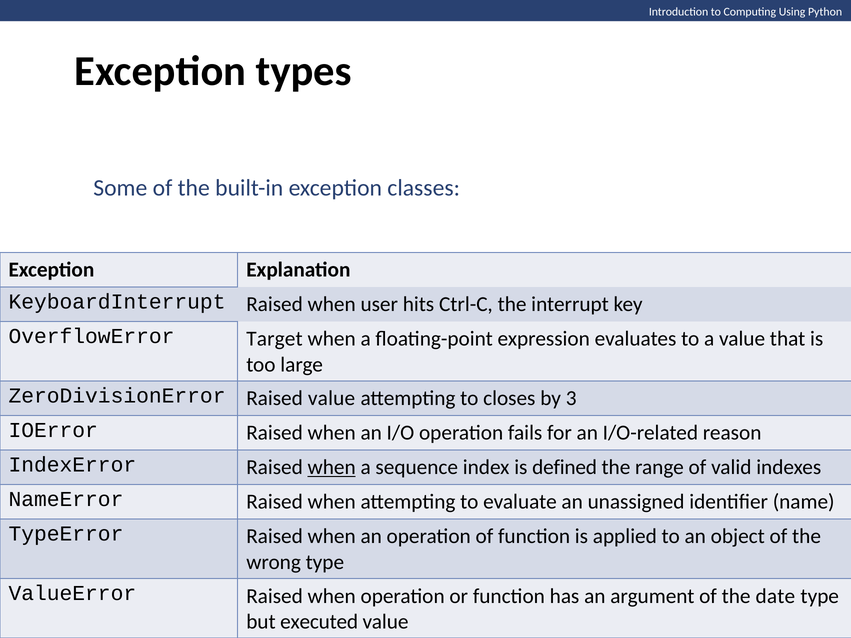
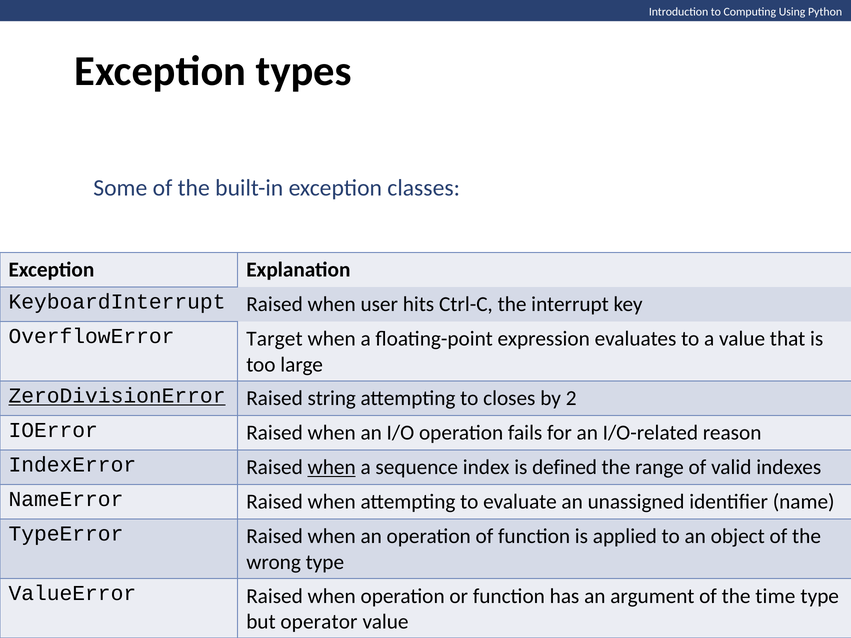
ZeroDivisionError underline: none -> present (117, 396)
Raised value: value -> string (332, 399)
3: 3 -> 2 (571, 399)
date: date -> time (775, 596)
executed: executed -> operator (319, 622)
